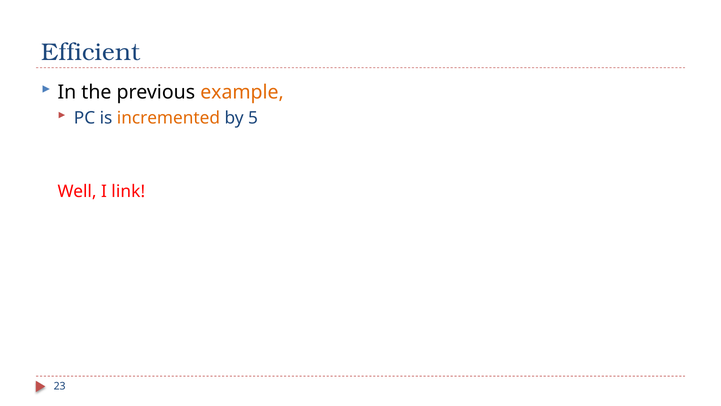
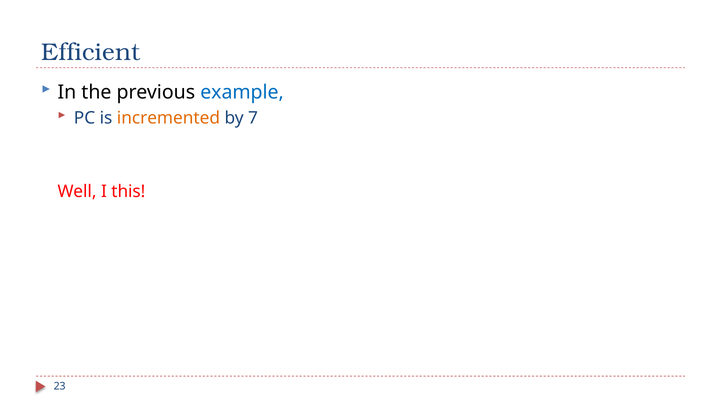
example colour: orange -> blue (242, 92)
5: 5 -> 7 (253, 118)
link: link -> this (128, 191)
